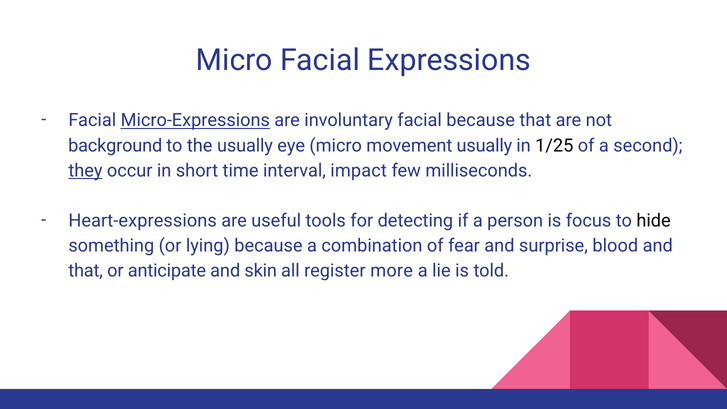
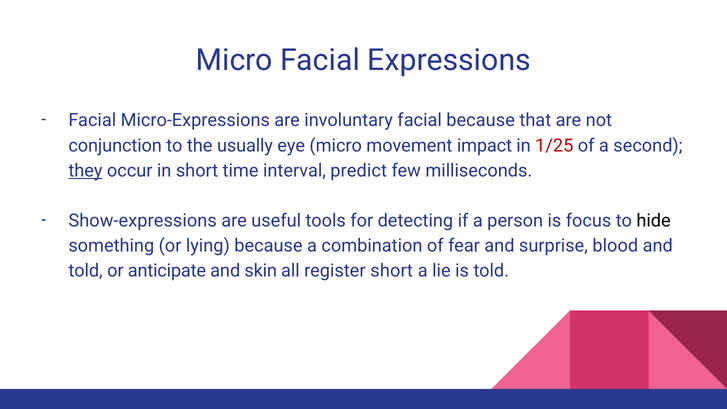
Micro-Expressions underline: present -> none (195, 120)
background: background -> conjunction (115, 146)
movement usually: usually -> impact (484, 146)
1/25 colour: black -> red (554, 146)
impact: impact -> predict (359, 171)
Heart-expressions: Heart-expressions -> Show-expressions (143, 221)
that: that -> told (86, 271)
register more: more -> short (392, 271)
